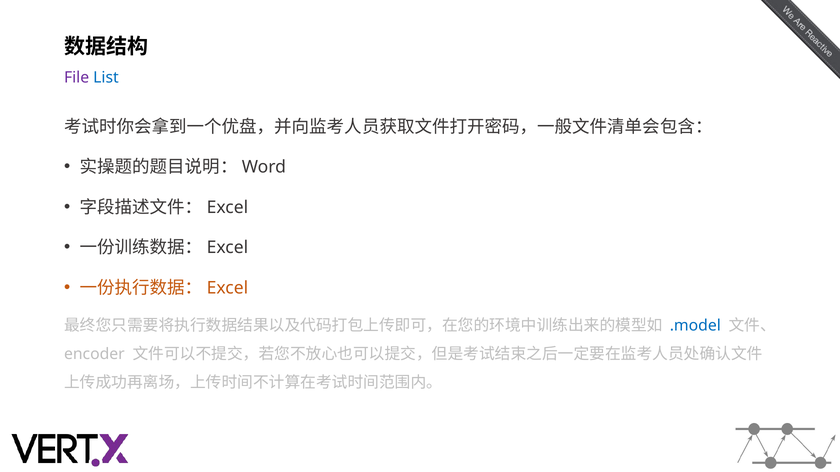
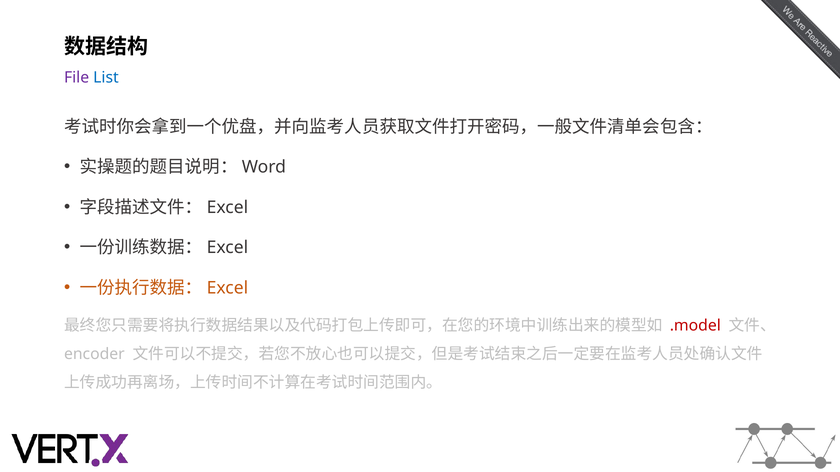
.model colour: blue -> red (695, 326)
